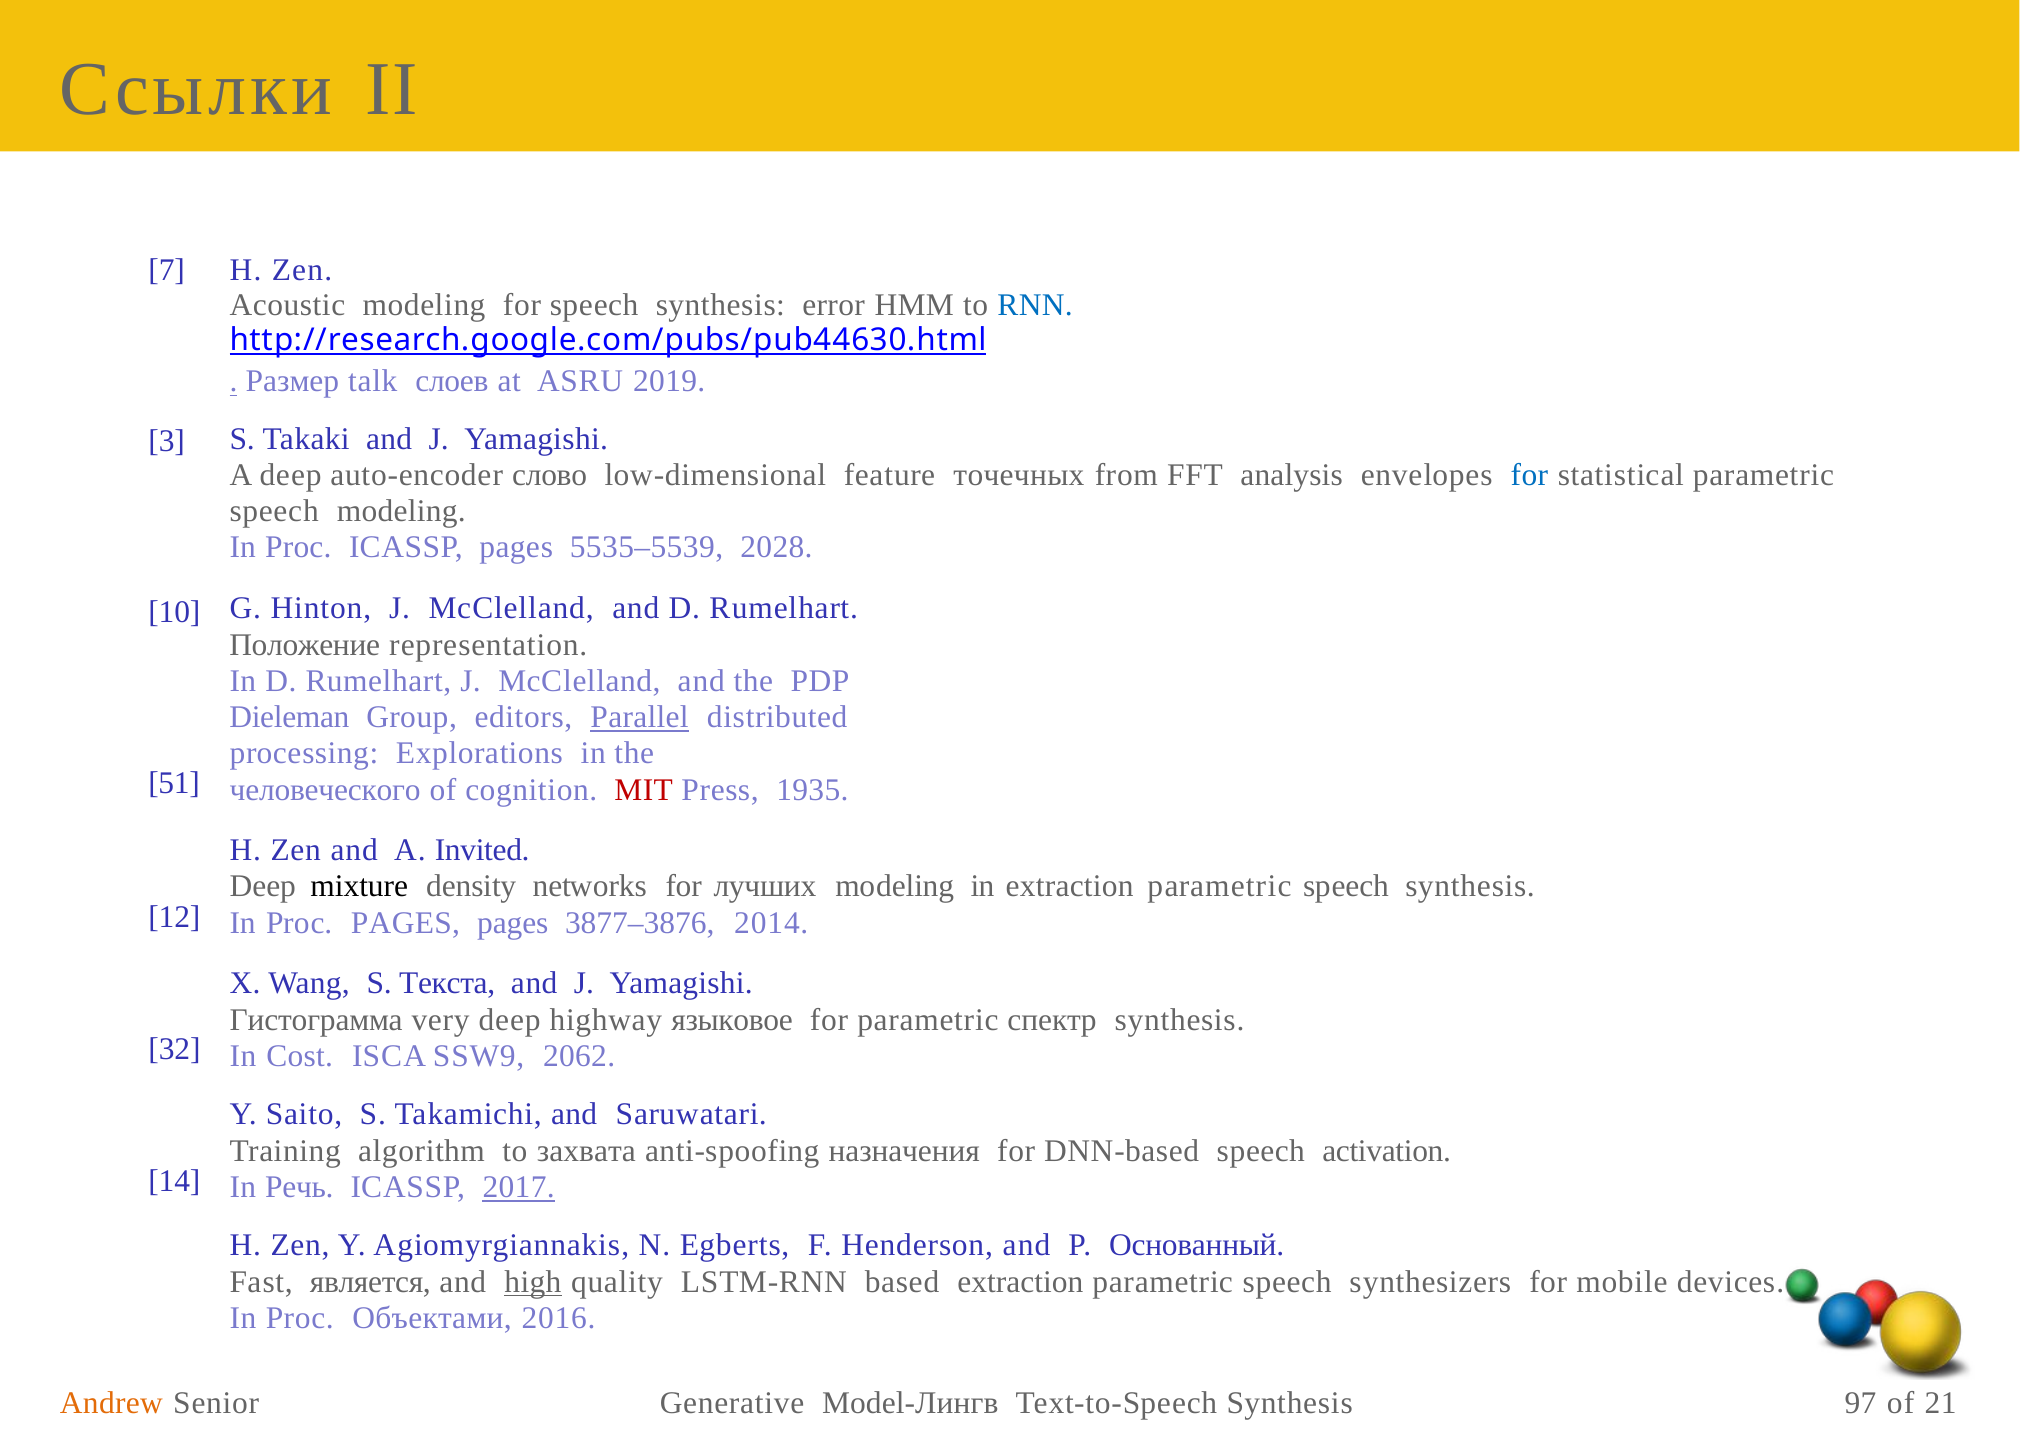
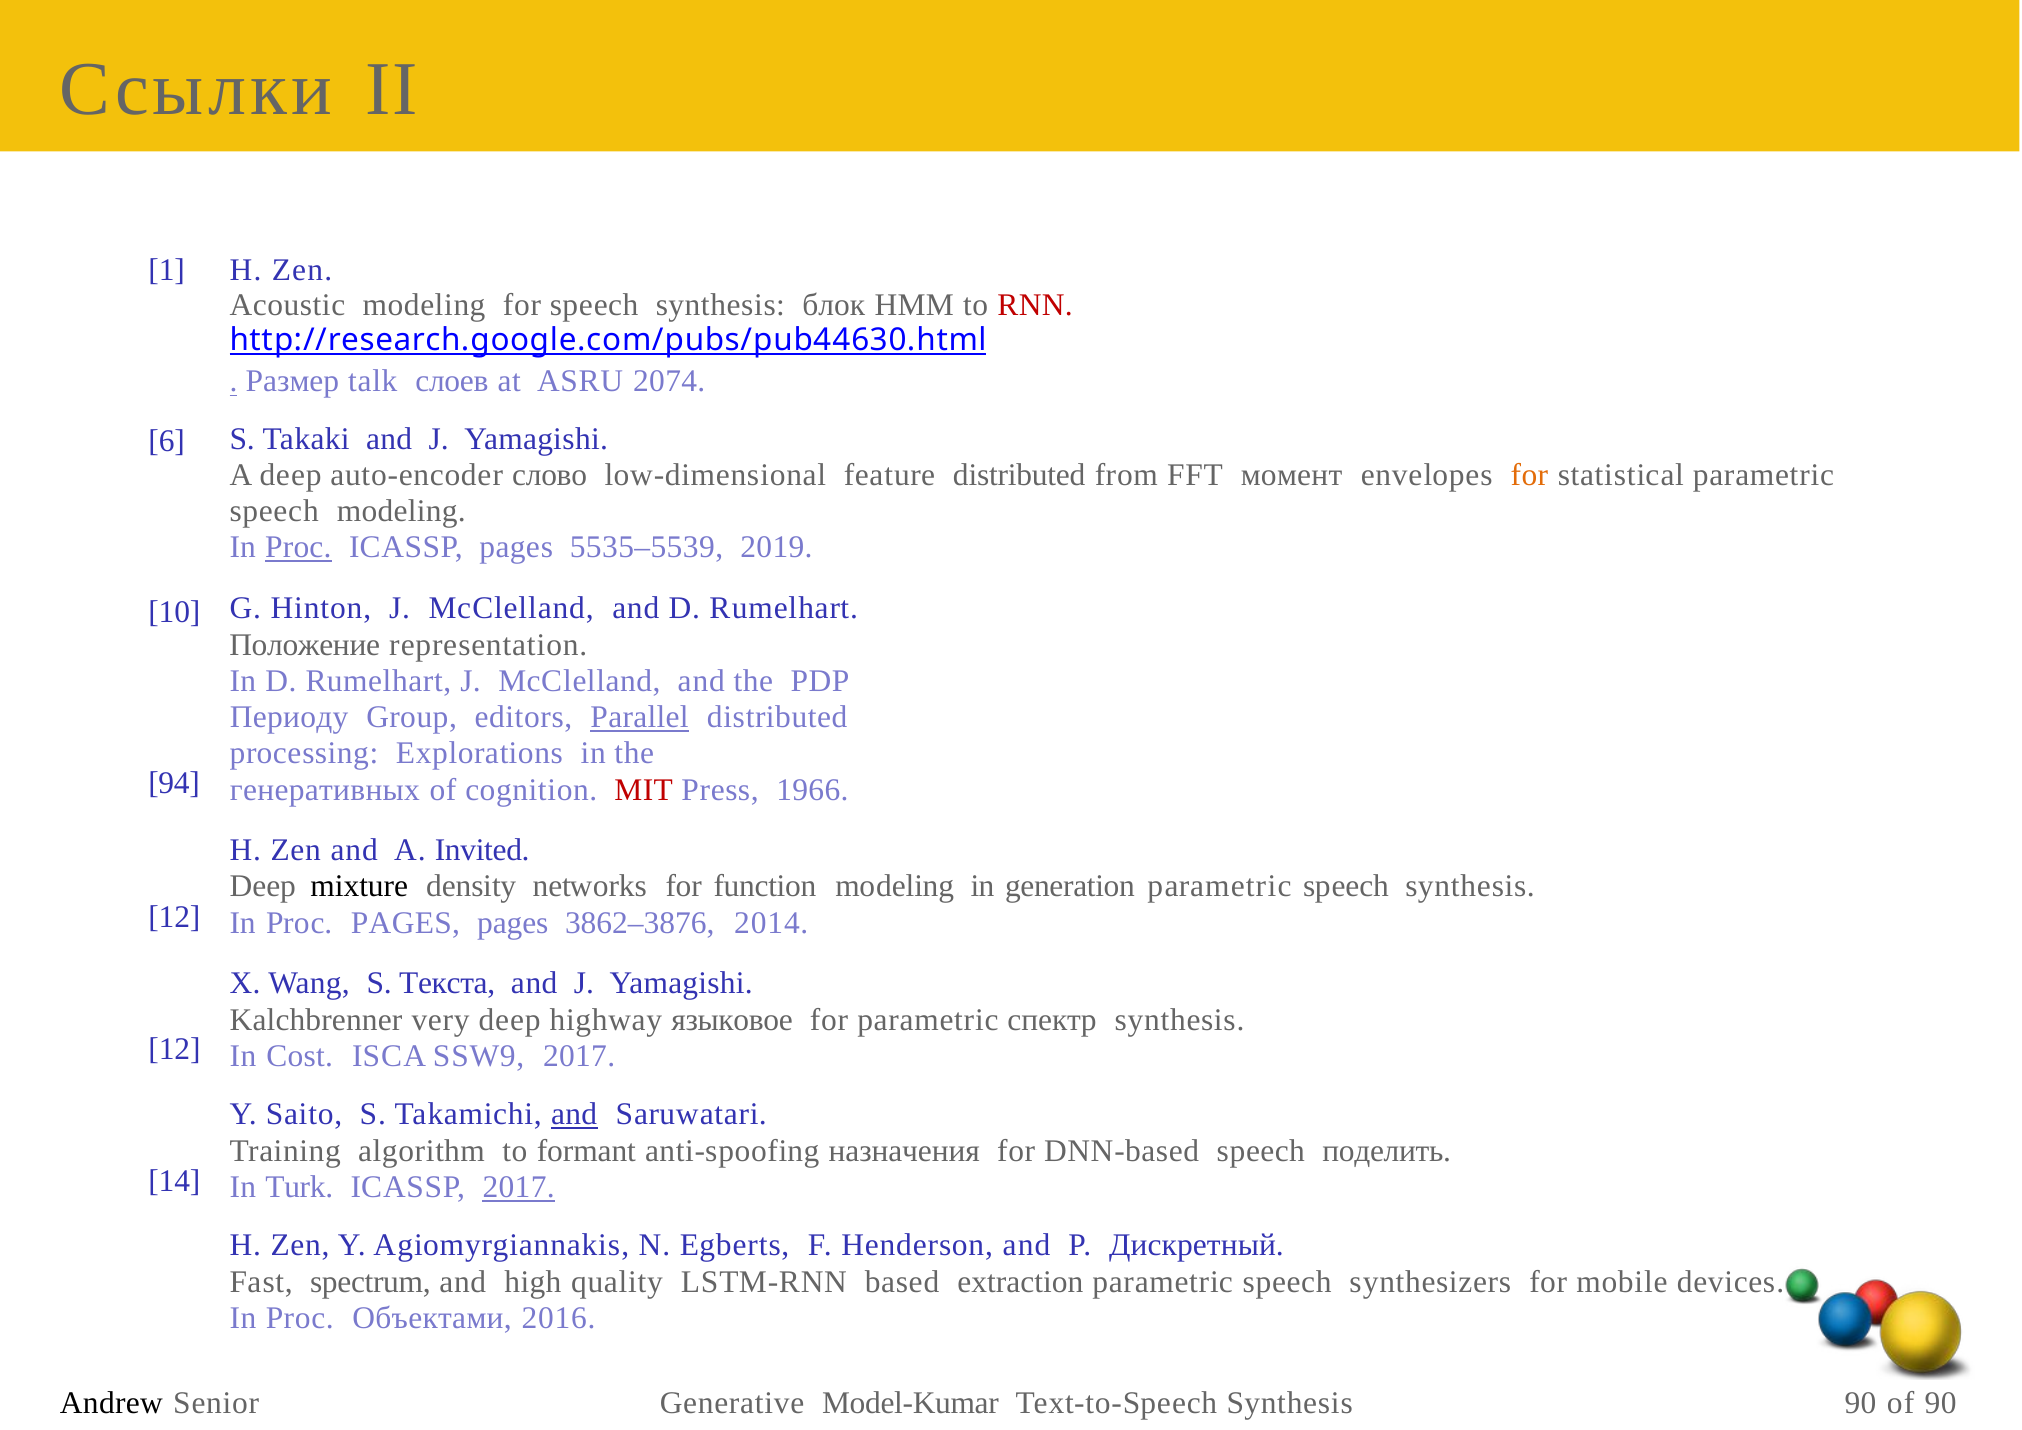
7: 7 -> 1 (167, 270)
error: error -> блок (834, 305)
RNN colour: blue -> red (1035, 305)
2019: 2019 -> 2074 (669, 381)
3: 3 -> 6 (167, 441)
feature точечных: точечных -> distributed (1019, 475)
analysis: analysis -> момент (1292, 475)
for colour: blue -> orange (1529, 475)
Proc underline: none -> present (298, 547)
2028: 2028 -> 2019 (776, 547)
Dieleman: Dieleman -> Периоду (289, 717)
51: 51 -> 94 (174, 783)
человеческого: человеческого -> генеративных (325, 790)
1935: 1935 -> 1966 (812, 790)
лучших: лучших -> function (765, 887)
in extraction: extraction -> generation (1070, 887)
3877–3876: 3877–3876 -> 3862–3876 (640, 923)
Гистограмма: Гистограмма -> Kalchbrenner (316, 1020)
32: 32 -> 12 (175, 1049)
SSW9 2062: 2062 -> 2017 (579, 1056)
and underline: none -> present (574, 1115)
захвата: захвата -> formant (586, 1151)
activation: activation -> поделить (1387, 1151)
Речь: Речь -> Turk (299, 1187)
Основанный: Основанный -> Дискретный (1196, 1246)
является: является -> spectrum (370, 1282)
high underline: present -> none (533, 1282)
Andrew colour: orange -> black (111, 1404)
Model-Лингв: Model-Лингв -> Model-Kumar (910, 1404)
Synthesis 97: 97 -> 90 (1861, 1404)
of 21: 21 -> 90 (1941, 1404)
